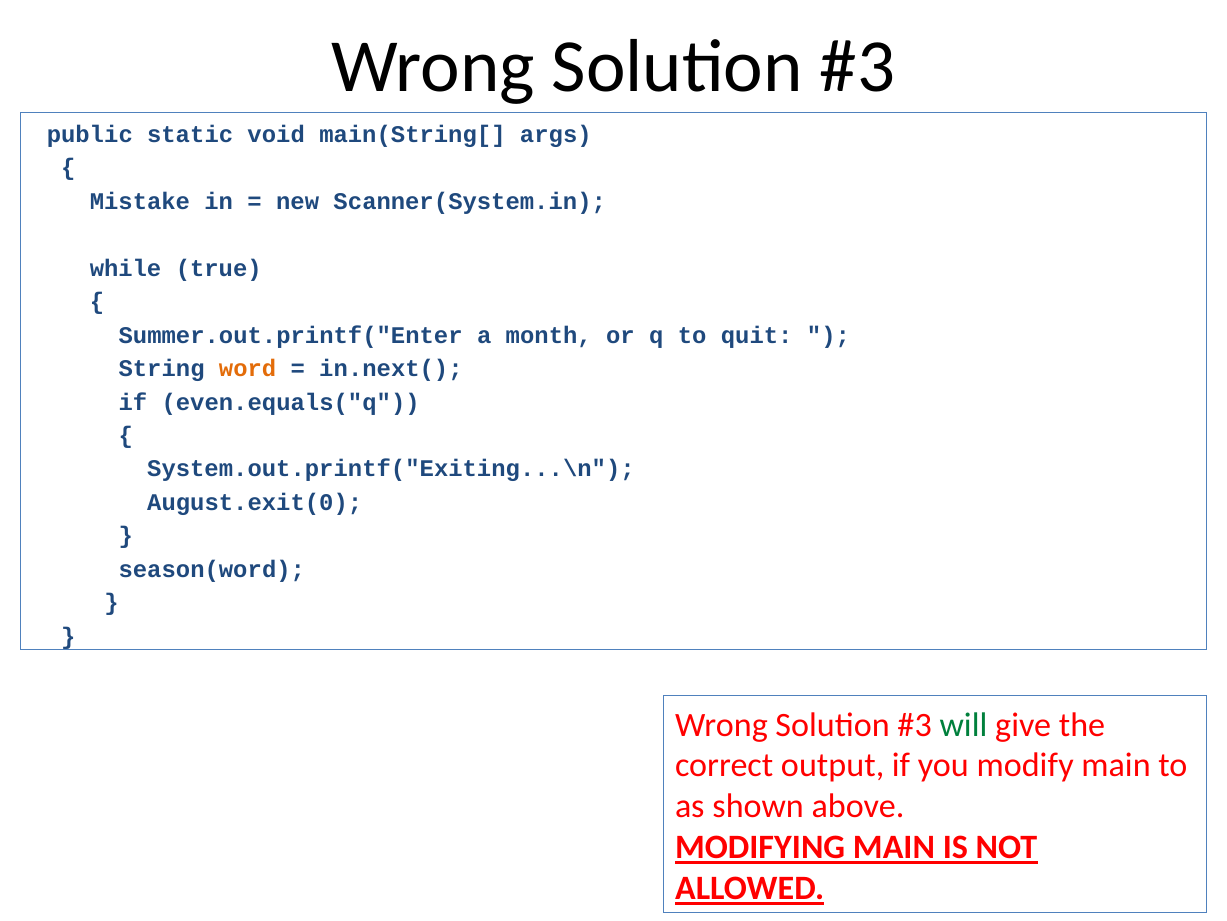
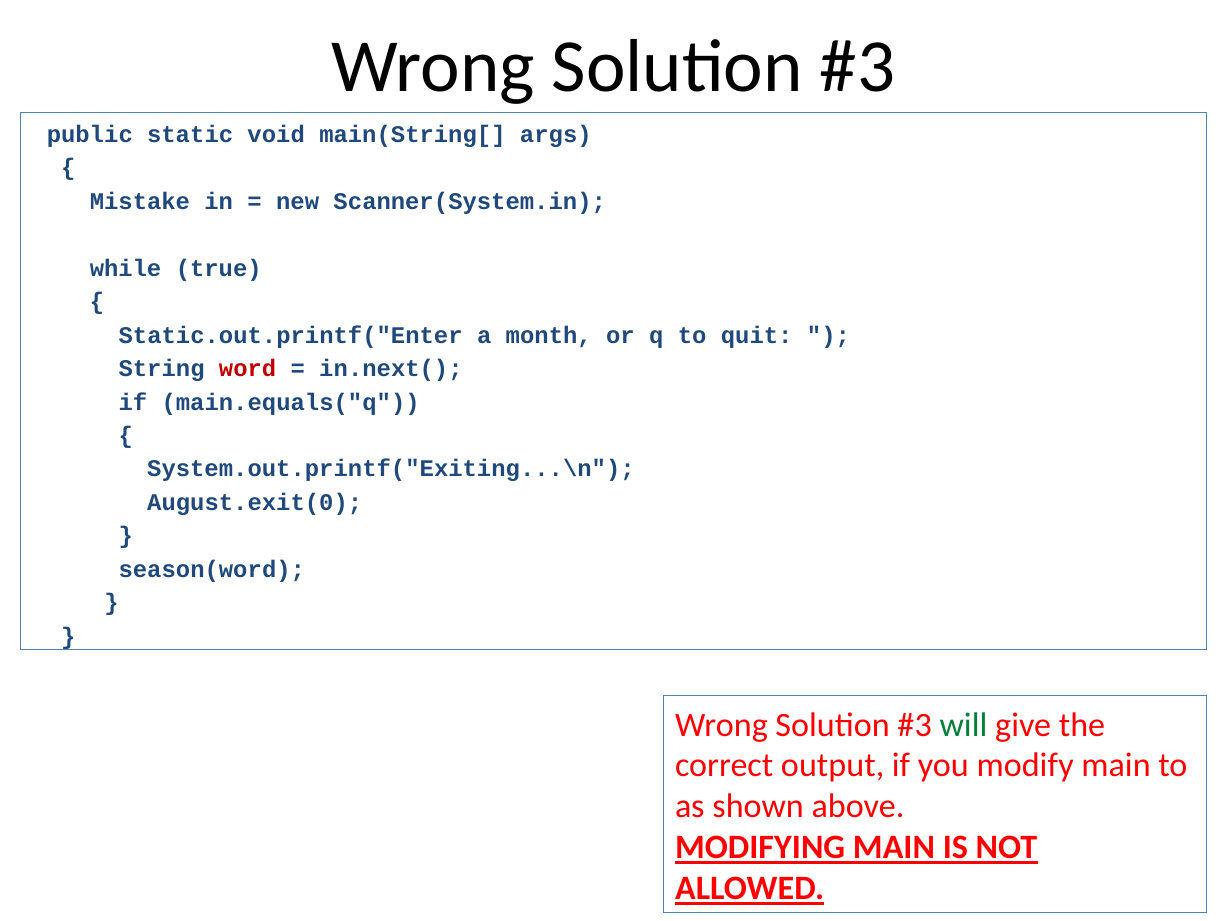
Summer.out.printf("Enter: Summer.out.printf("Enter -> Static.out.printf("Enter (291, 335)
word colour: orange -> red (248, 368)
even.equals("q: even.equals("q -> main.equals("q (291, 402)
